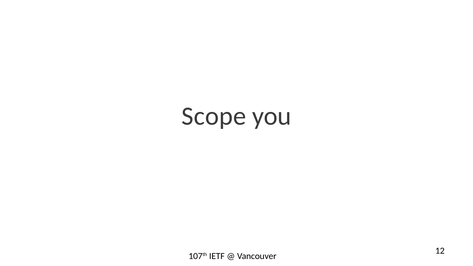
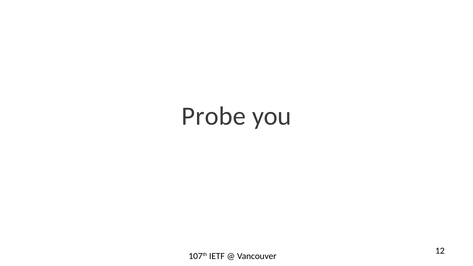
Scope: Scope -> Probe (214, 116)
